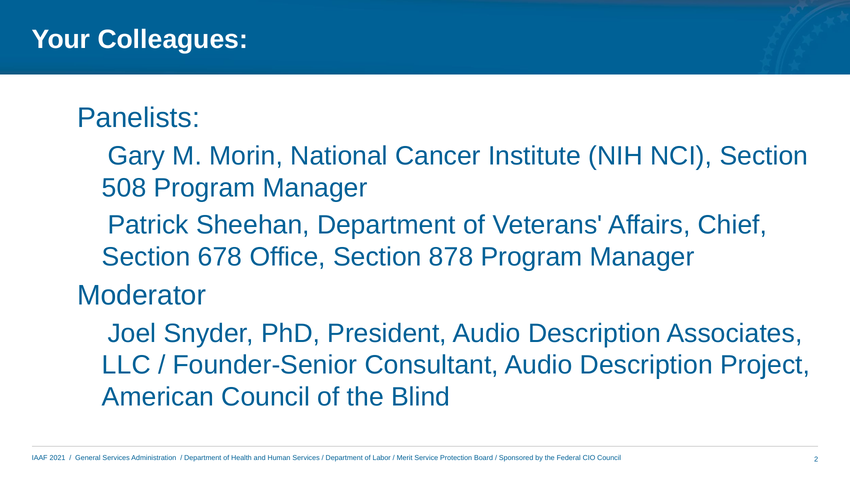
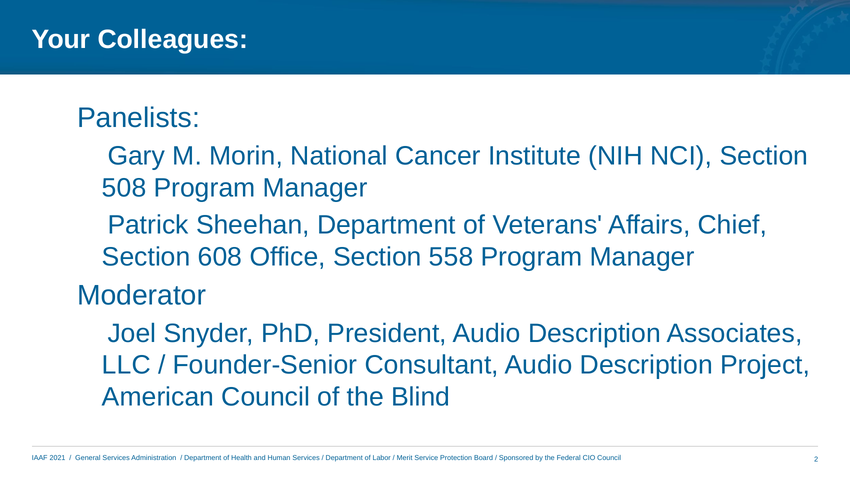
678: 678 -> 608 (220, 257)
878: 878 -> 558 (451, 257)
